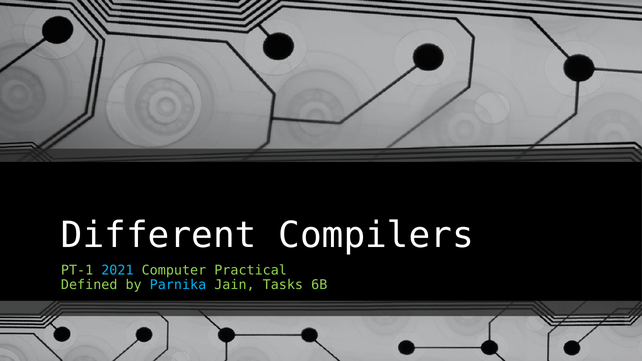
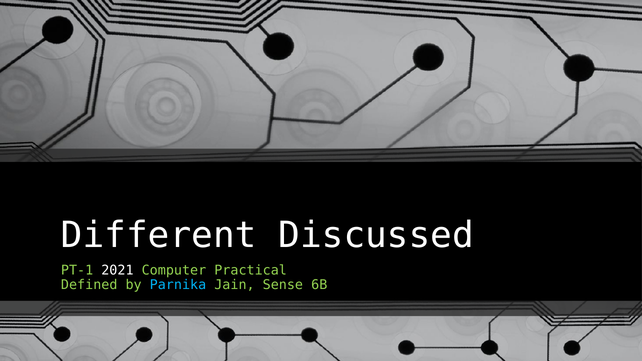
Compilers: Compilers -> Discussed (376, 236)
2021 colour: light blue -> white (117, 270)
Tasks: Tasks -> Sense (283, 285)
